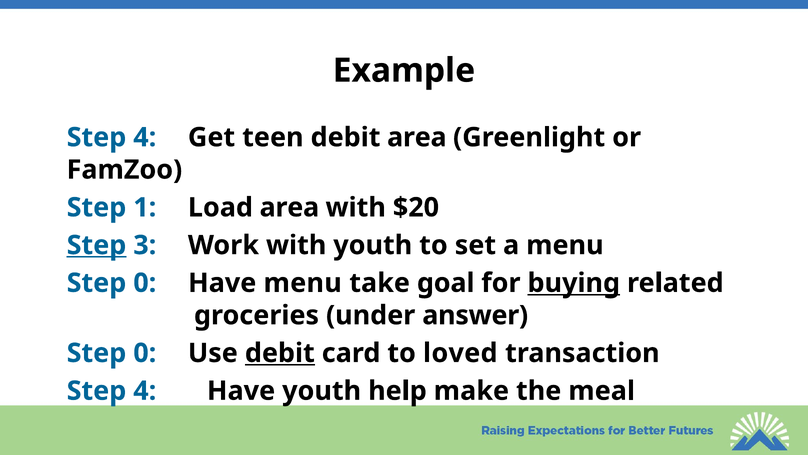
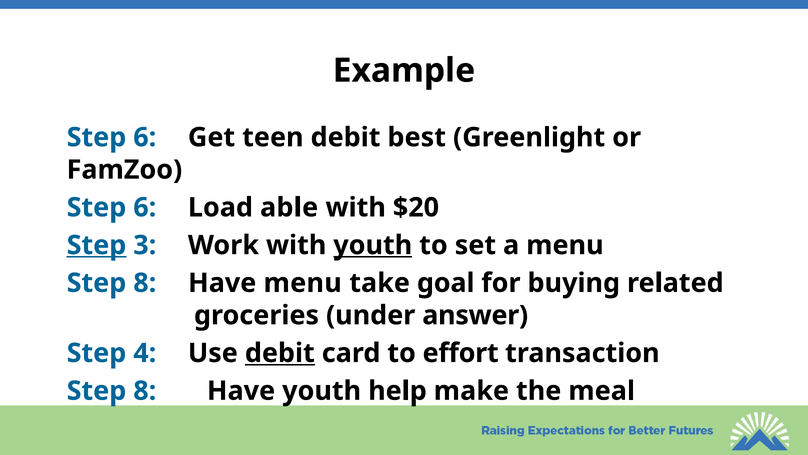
4: 4 -> 6 (145, 137)
debit area: area -> best (417, 137)
1: 1 -> 6 (145, 207)
Load area: area -> able (289, 207)
youth underline: none -> present (373, 245)
0: 0 -> 8 (145, 283)
buying underline: present -> none (574, 283)
0: 0 -> 4 (145, 353)
loved: loved -> effort (461, 353)
4: 4 -> 8 (145, 391)
